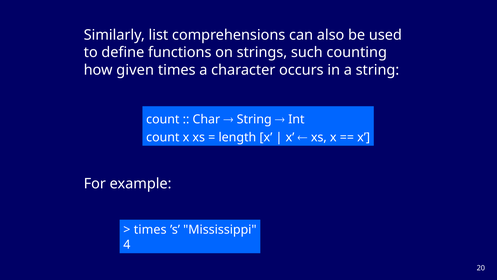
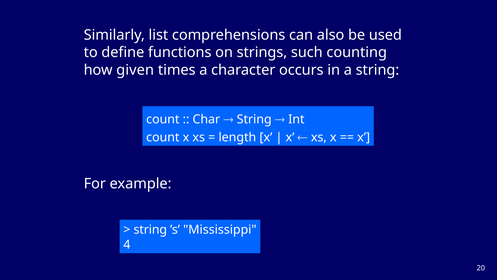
times: times -> string (150, 229)
